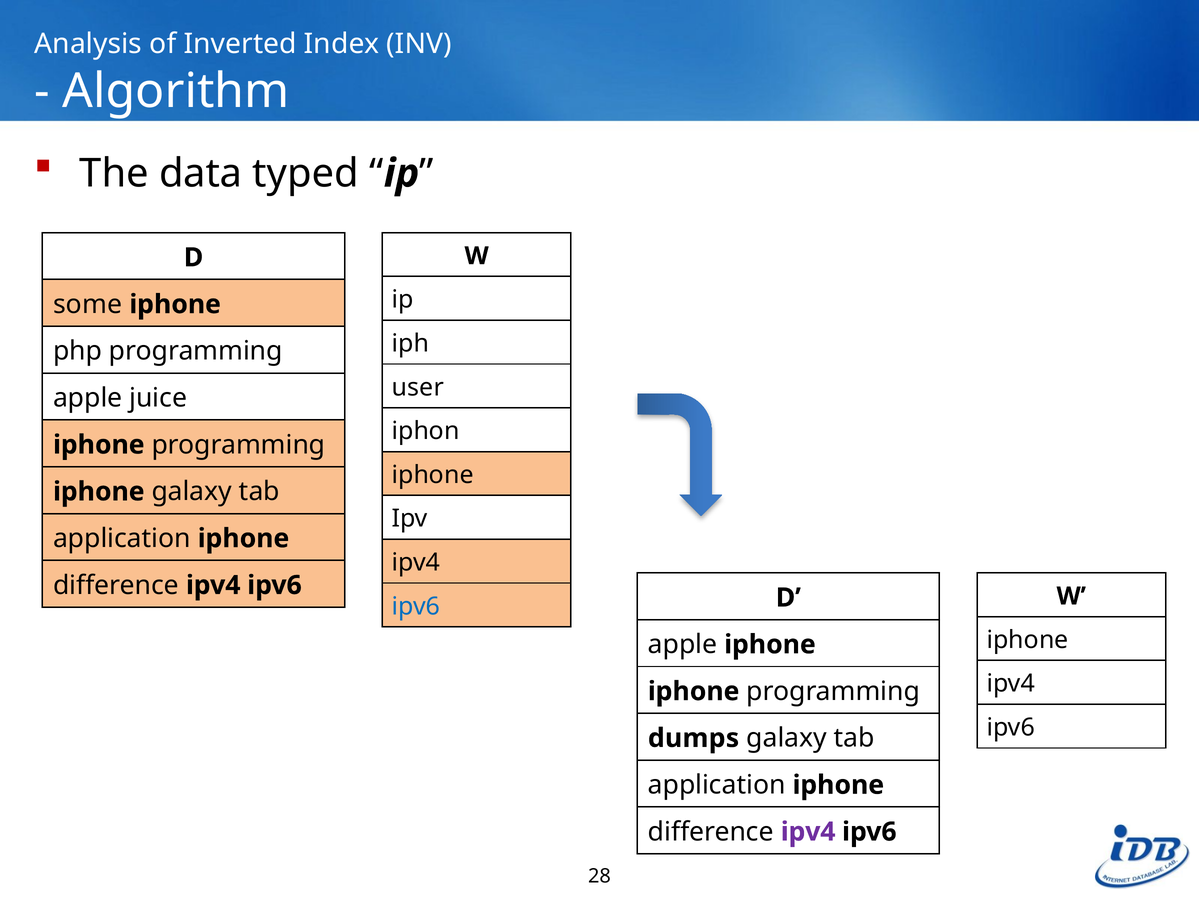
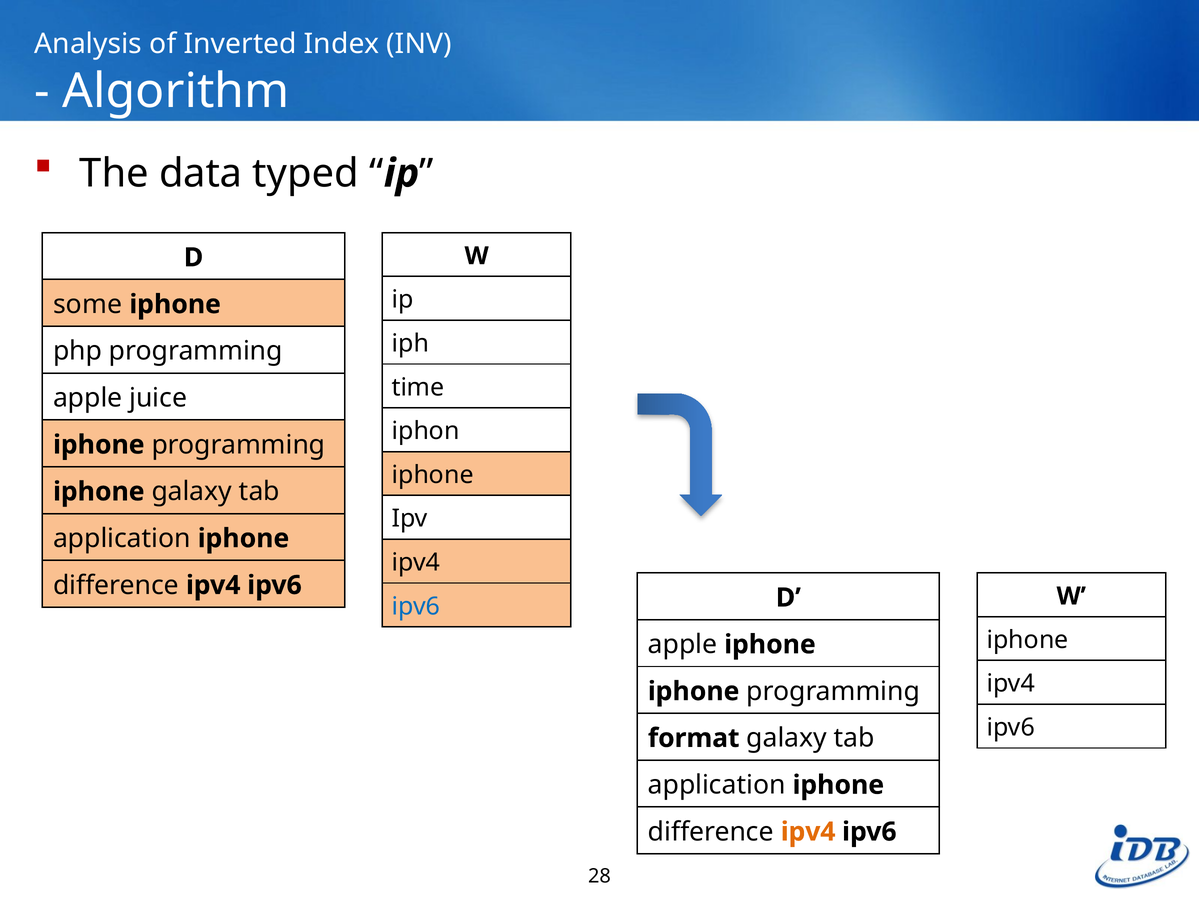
user: user -> time (418, 387)
dumps: dumps -> format (694, 738)
ipv4 colour: purple -> orange (808, 831)
